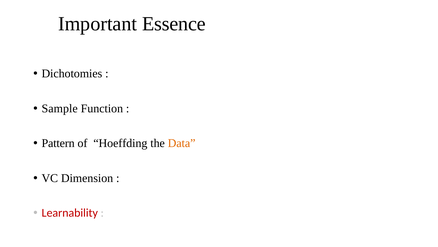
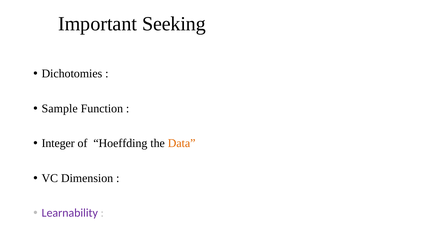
Essence: Essence -> Seeking (174, 24)
Pattern: Pattern -> Integer (58, 143)
Learnability colour: red -> purple (70, 213)
